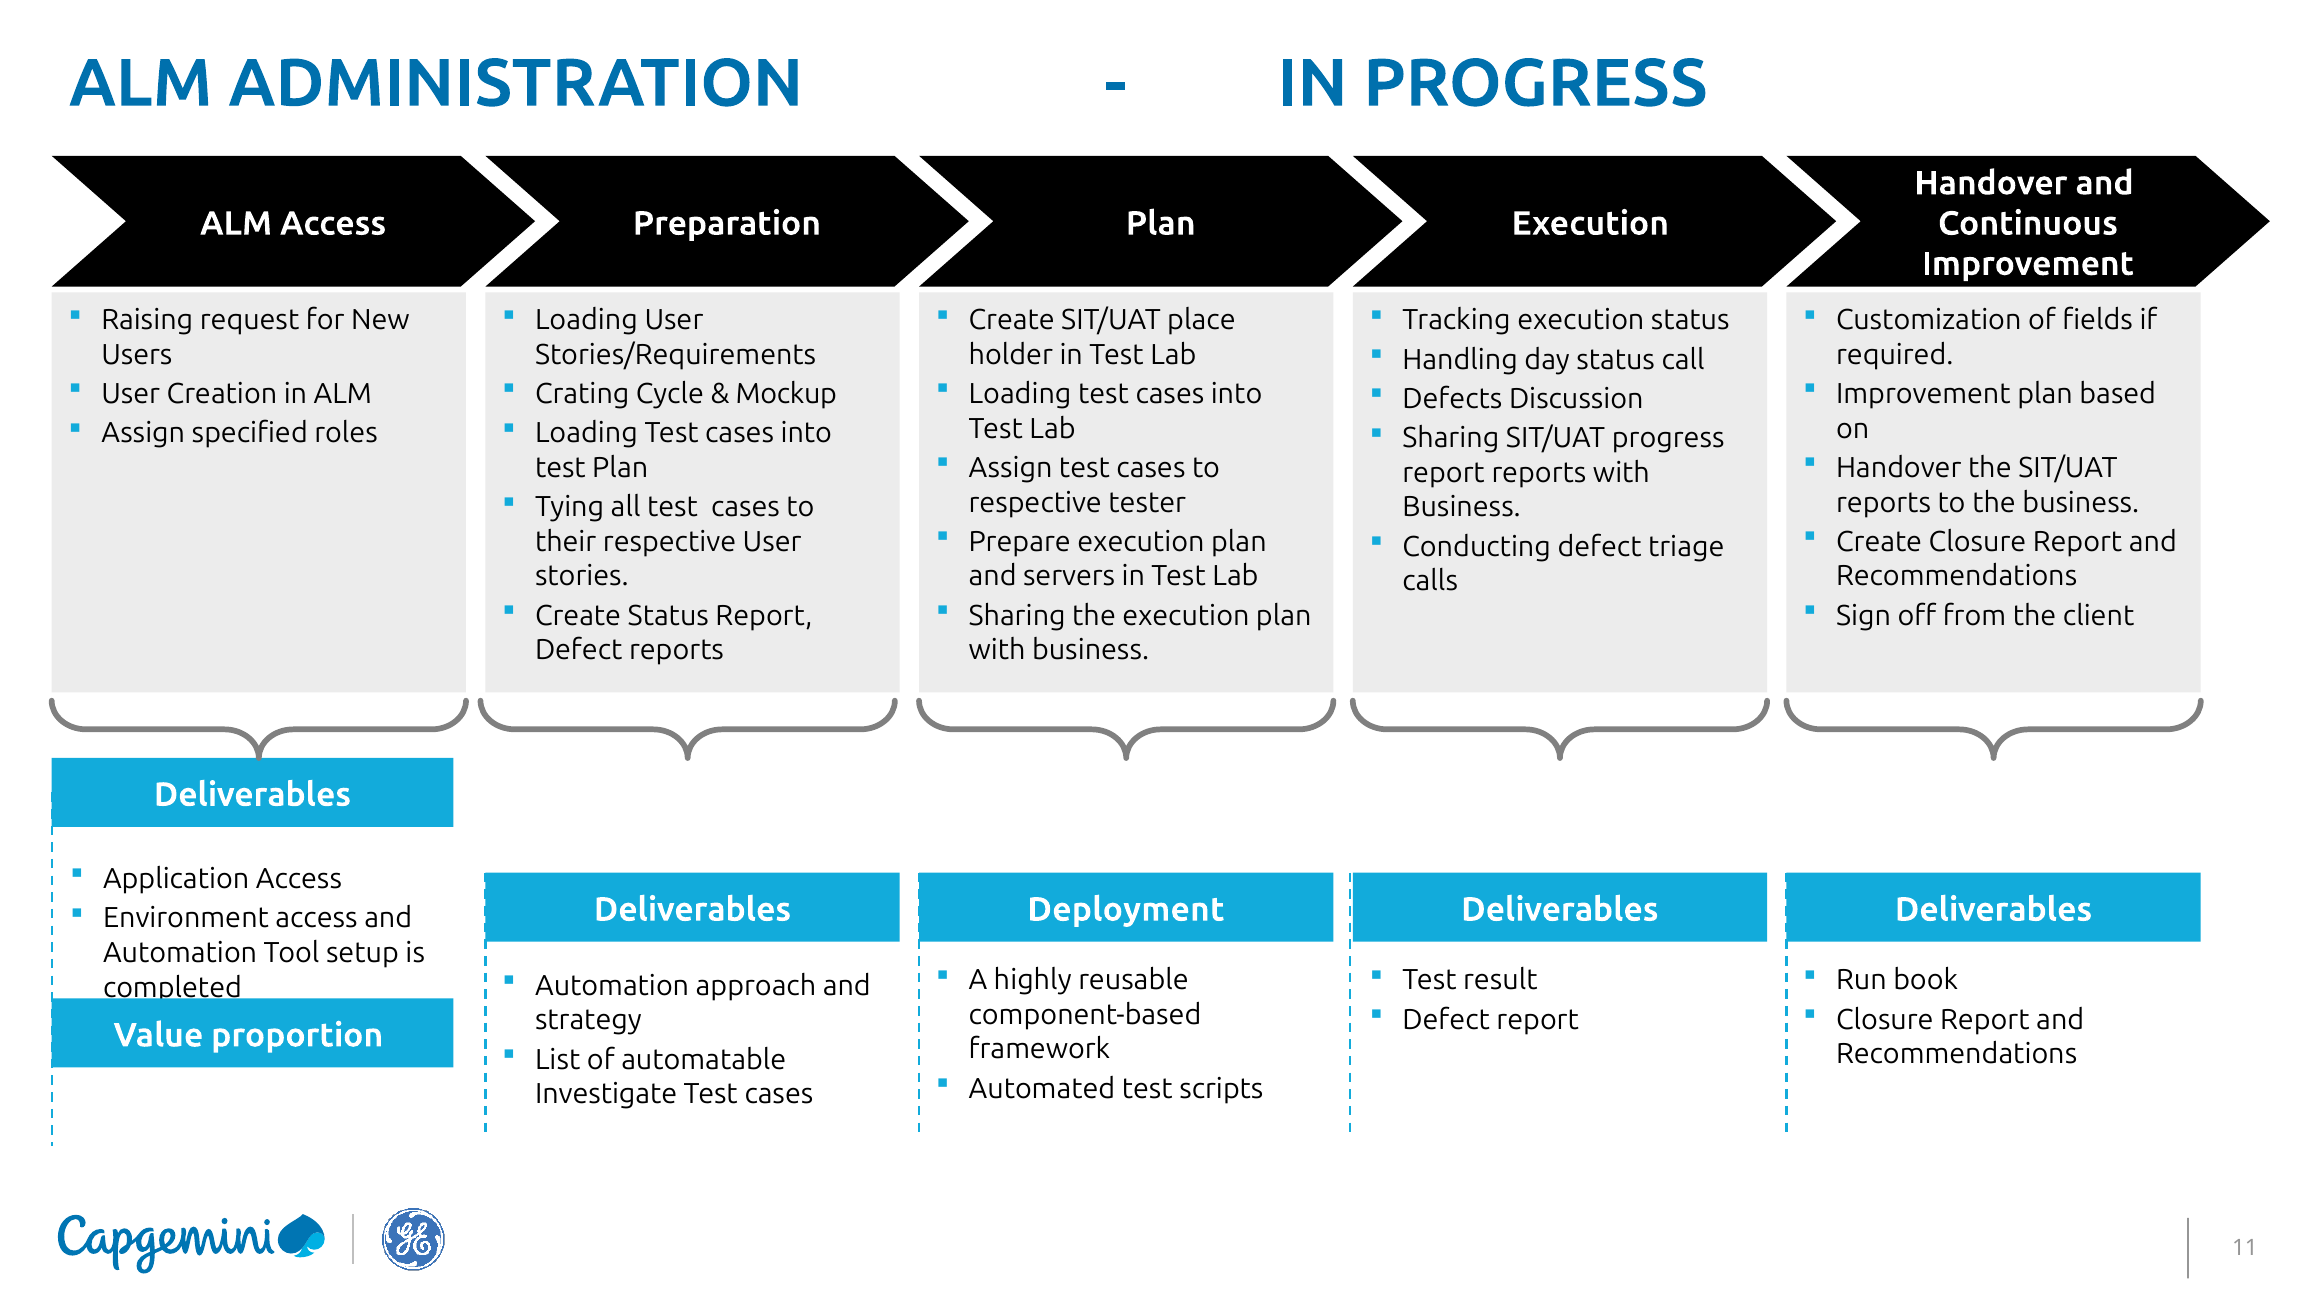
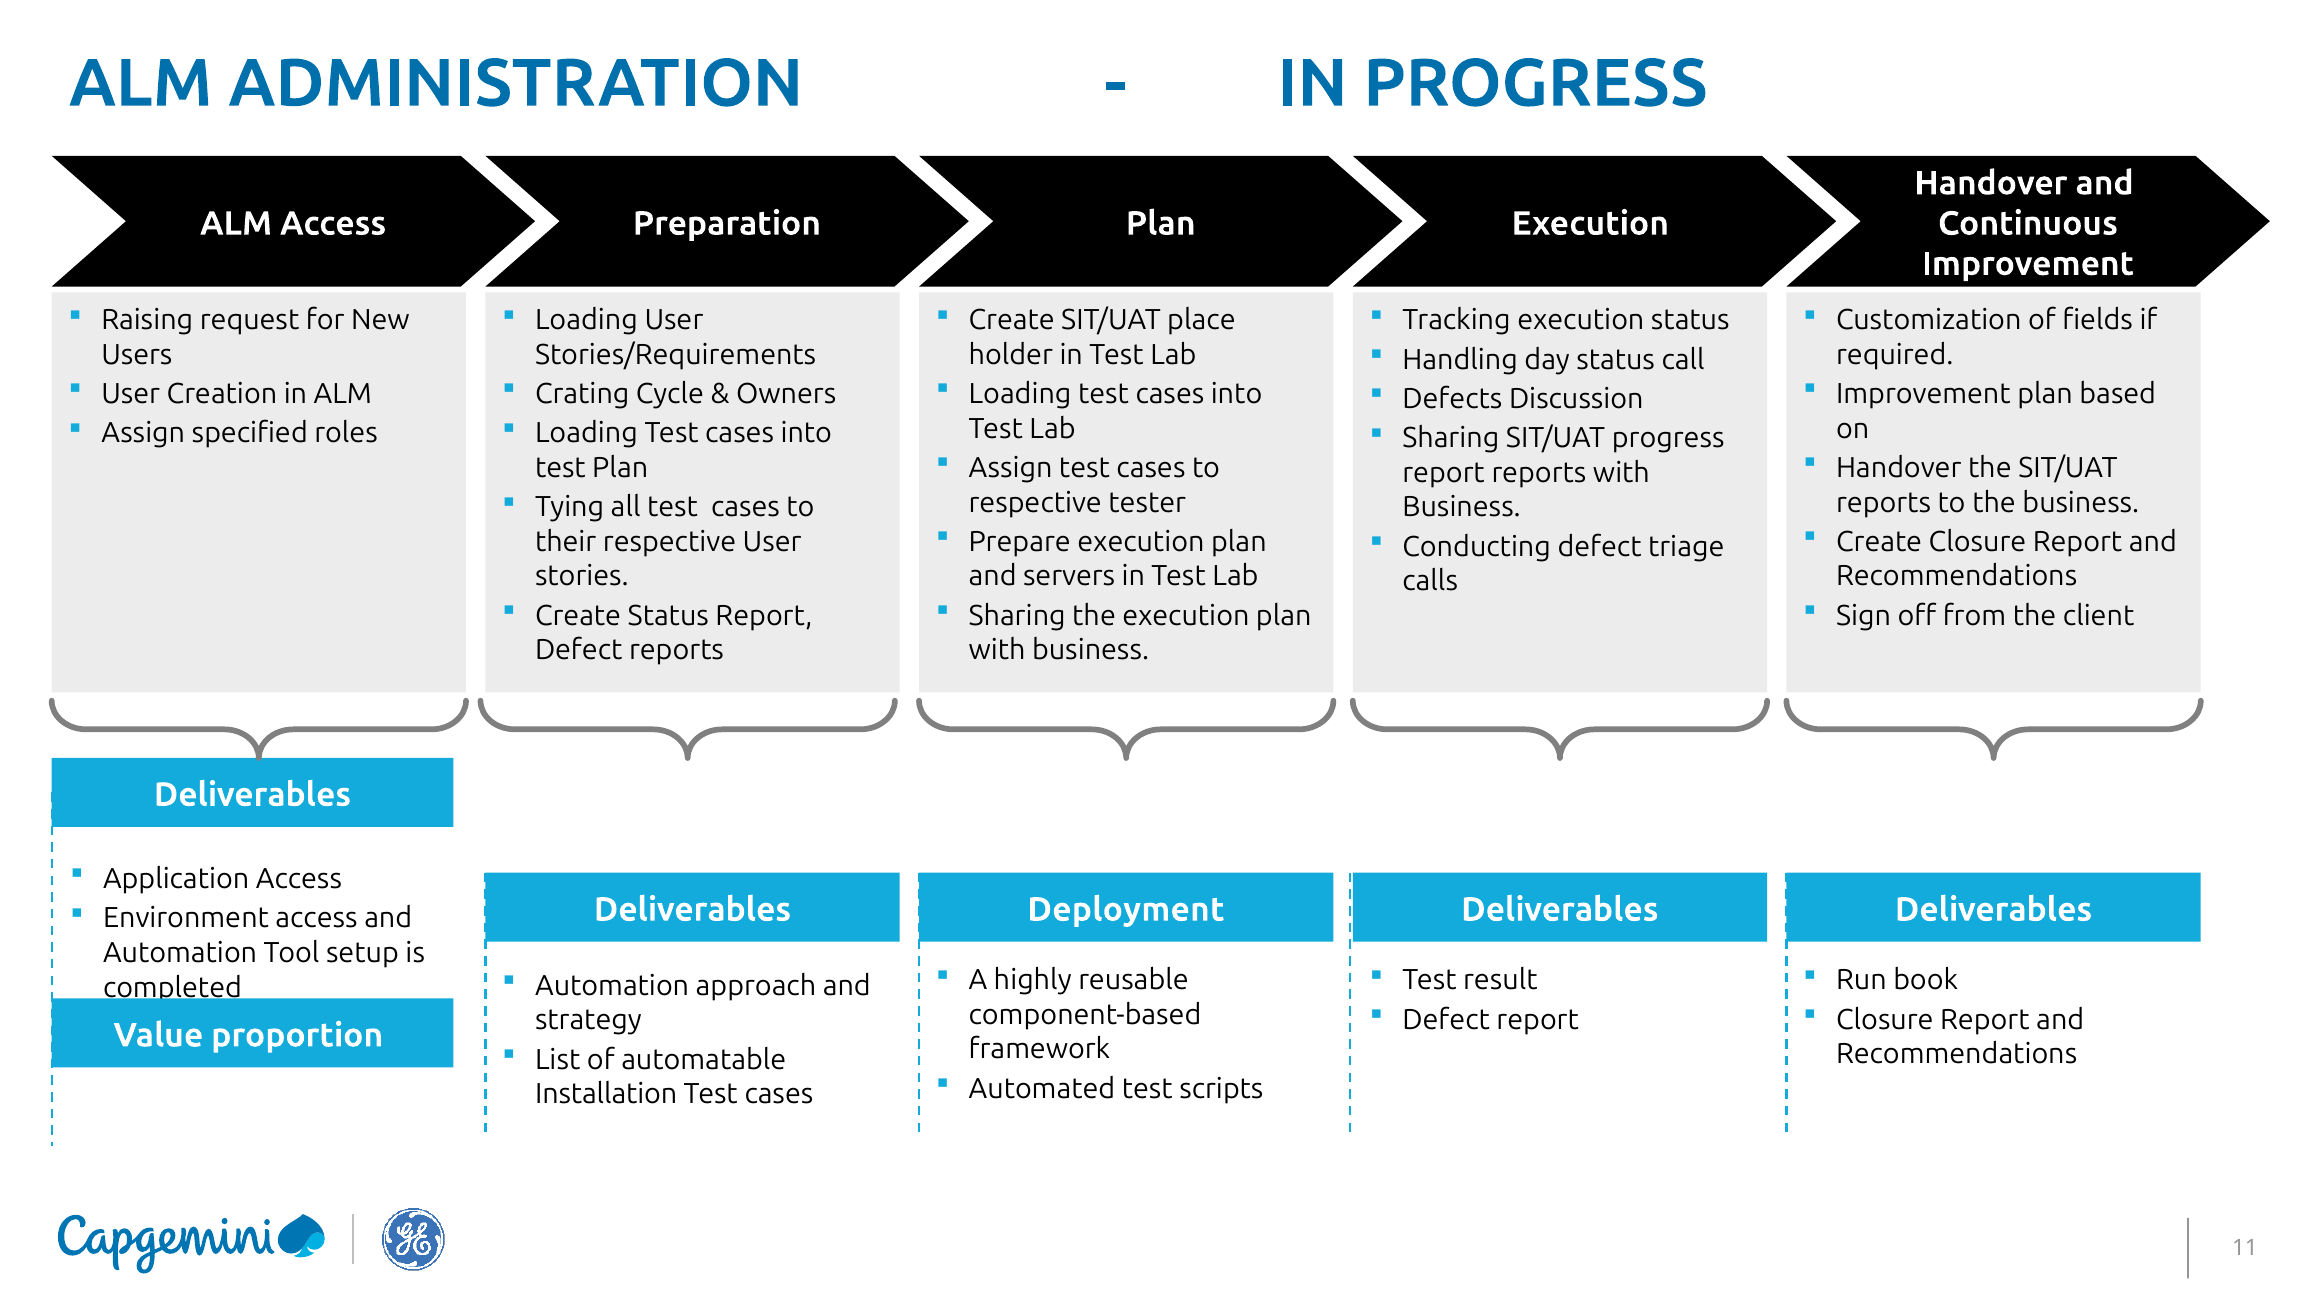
Mockup: Mockup -> Owners (786, 394)
Investigate: Investigate -> Installation (606, 1094)
